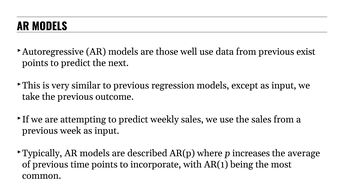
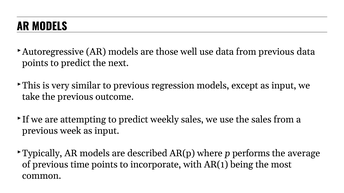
previous exist: exist -> data (306, 52)
increases: increases -> performs (251, 153)
